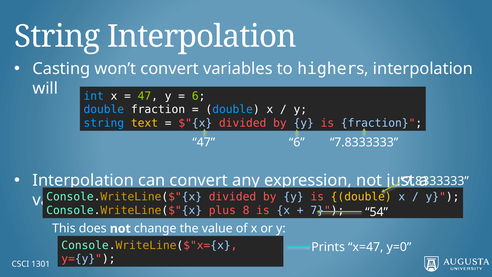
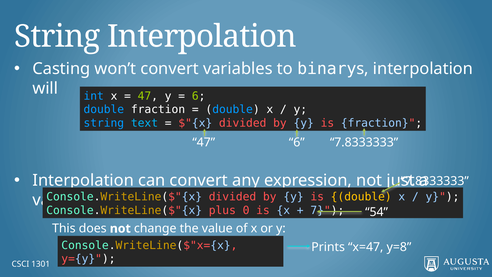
higher: higher -> binary (327, 69)
text colour: yellow -> light blue (144, 123)
8: 8 -> 0 (246, 210)
y=0: y=0 -> y=8 (399, 247)
